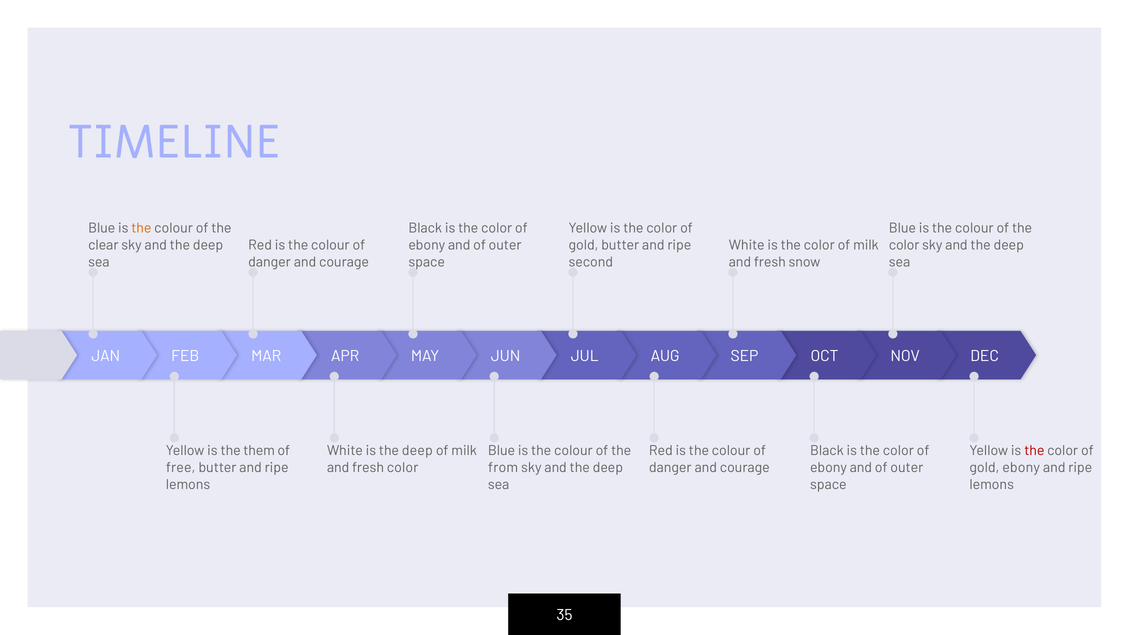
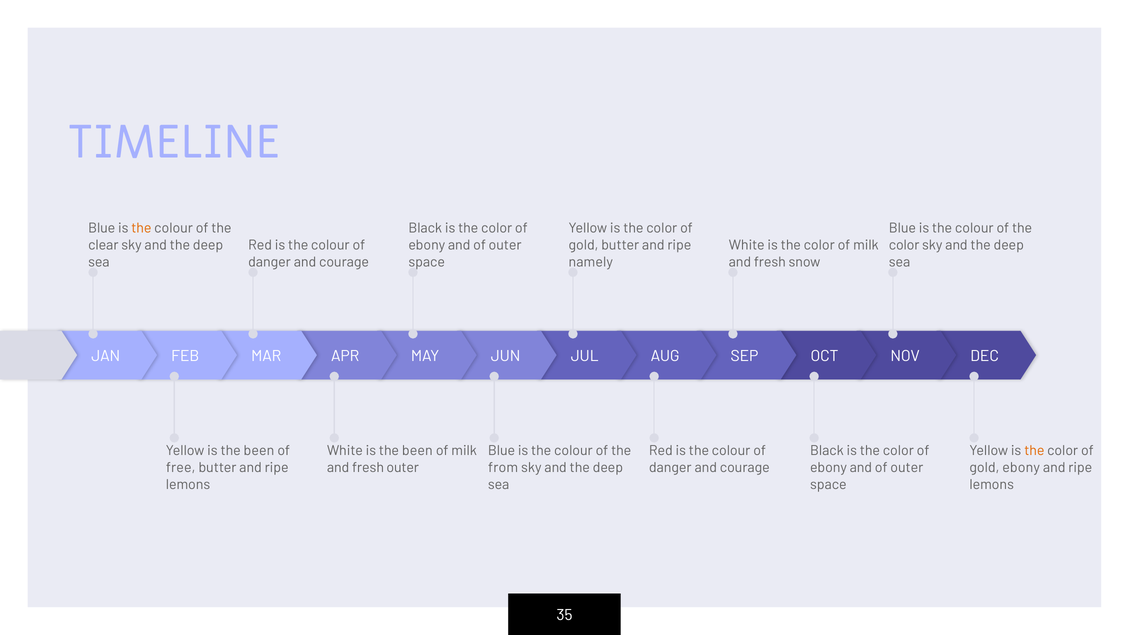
second: second -> namely (591, 262)
Yellow is the them: them -> been (259, 450)
White is the deep: deep -> been (417, 450)
the colour: red -> orange (1034, 450)
fresh color: color -> outer (403, 467)
